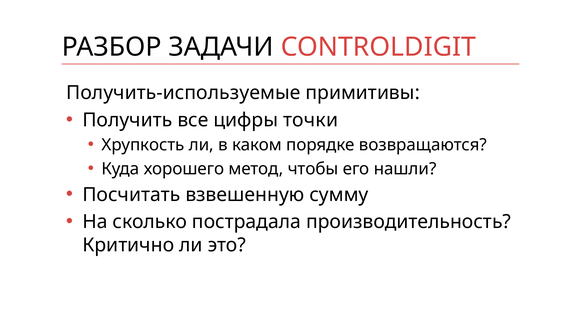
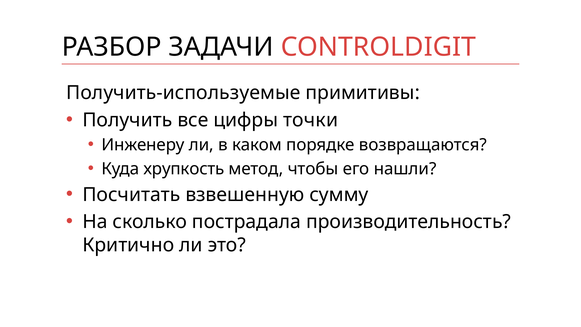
Хрупкость: Хрупкость -> Инженеру (143, 145)
хорошего: хорошего -> хрупкость (184, 169)
